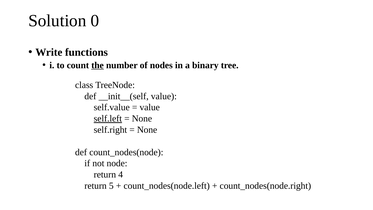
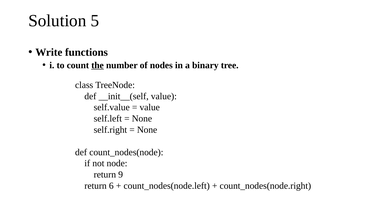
0: 0 -> 5 (95, 21)
self.left underline: present -> none (108, 118)
4: 4 -> 9 (121, 174)
5: 5 -> 6 (111, 186)
